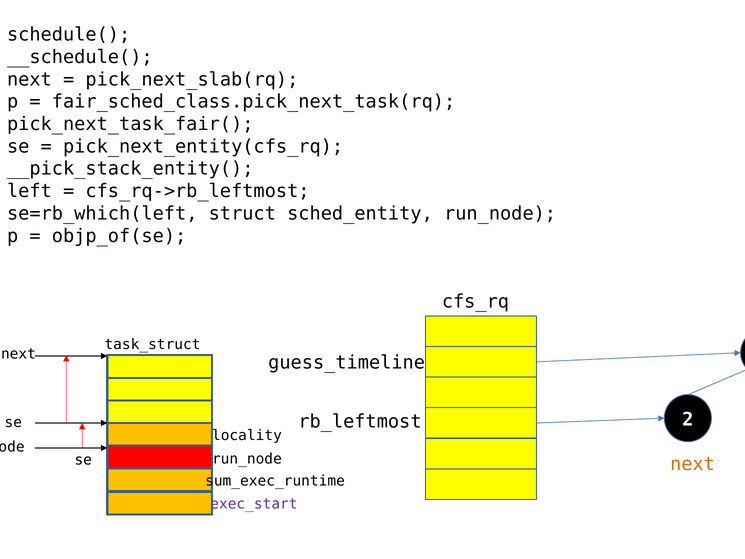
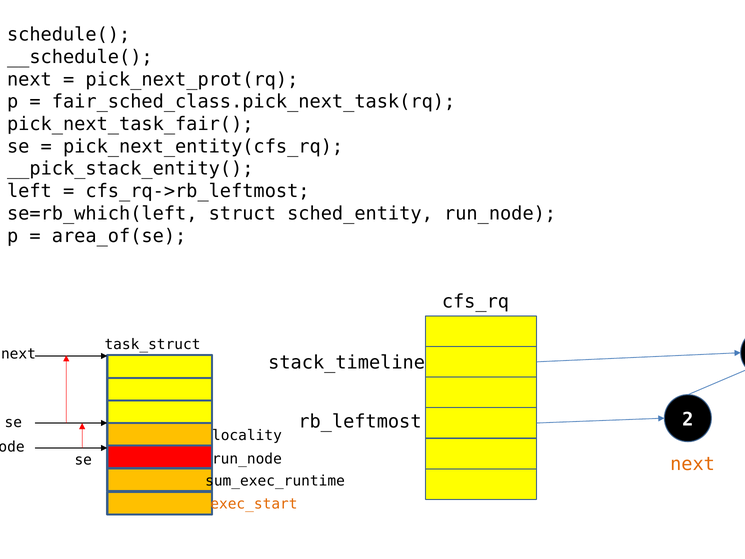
pick_next_slab(rq: pick_next_slab(rq -> pick_next_prot(rq (192, 79)
objp_of(se: objp_of(se -> area_of(se (119, 236)
guess_timeline: guess_timeline -> stack_timeline (347, 363)
exec_start colour: purple -> orange (254, 504)
